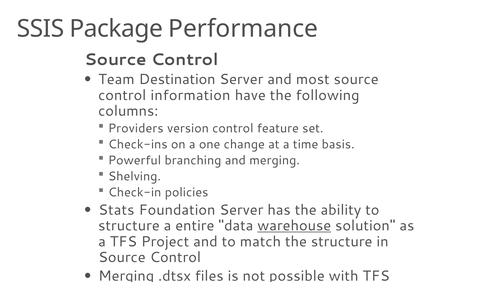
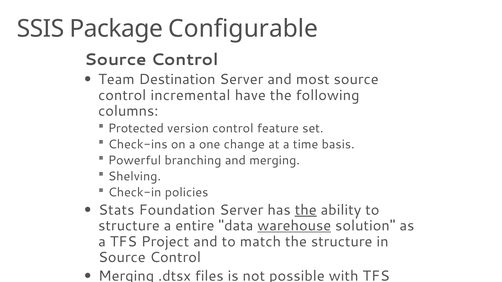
Performance: Performance -> Configurable (243, 29)
information: information -> incremental (190, 95)
Providers: Providers -> Protected (136, 128)
the underline: none -> present (306, 210)
